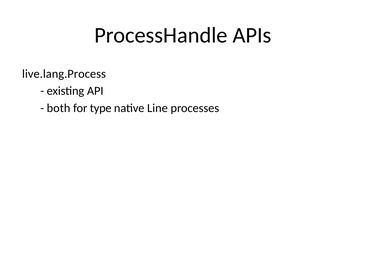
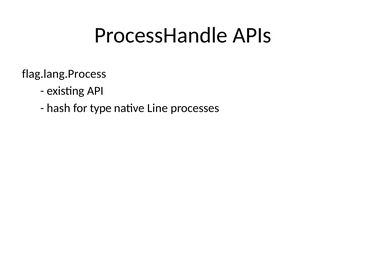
live.lang.Process: live.lang.Process -> flag.lang.Process (64, 74)
both: both -> hash (59, 108)
